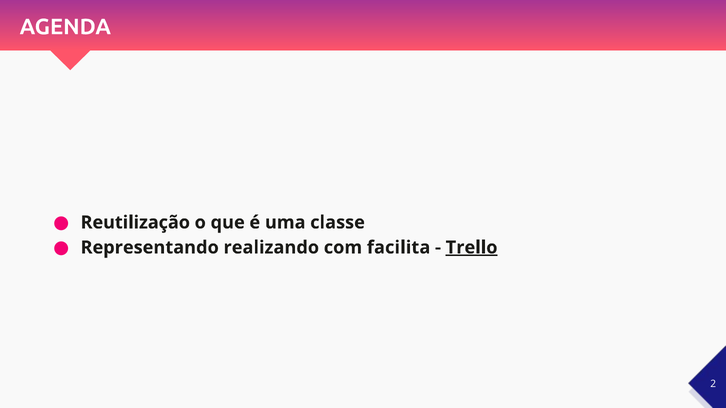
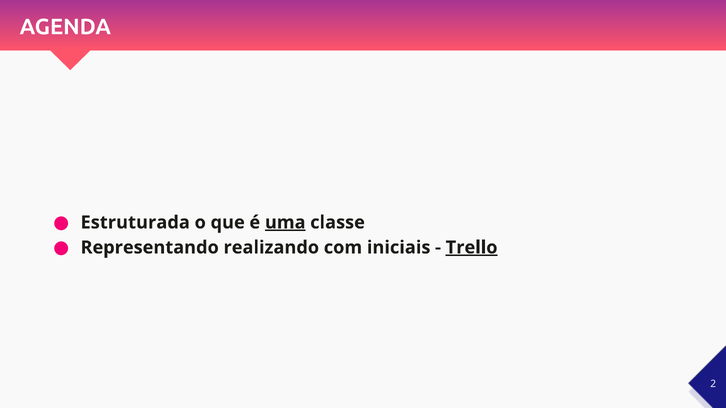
Reutilização: Reutilização -> Estruturada (135, 223)
uma underline: none -> present (285, 223)
facilita: facilita -> iniciais (399, 248)
